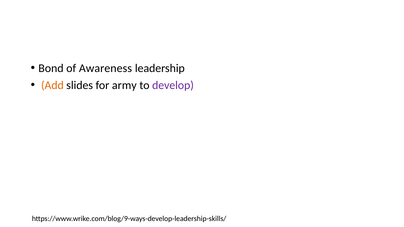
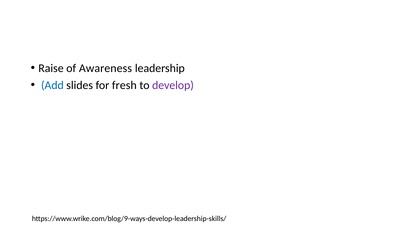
Bond: Bond -> Raise (51, 68)
Add colour: orange -> blue (52, 85)
army: army -> fresh (124, 85)
